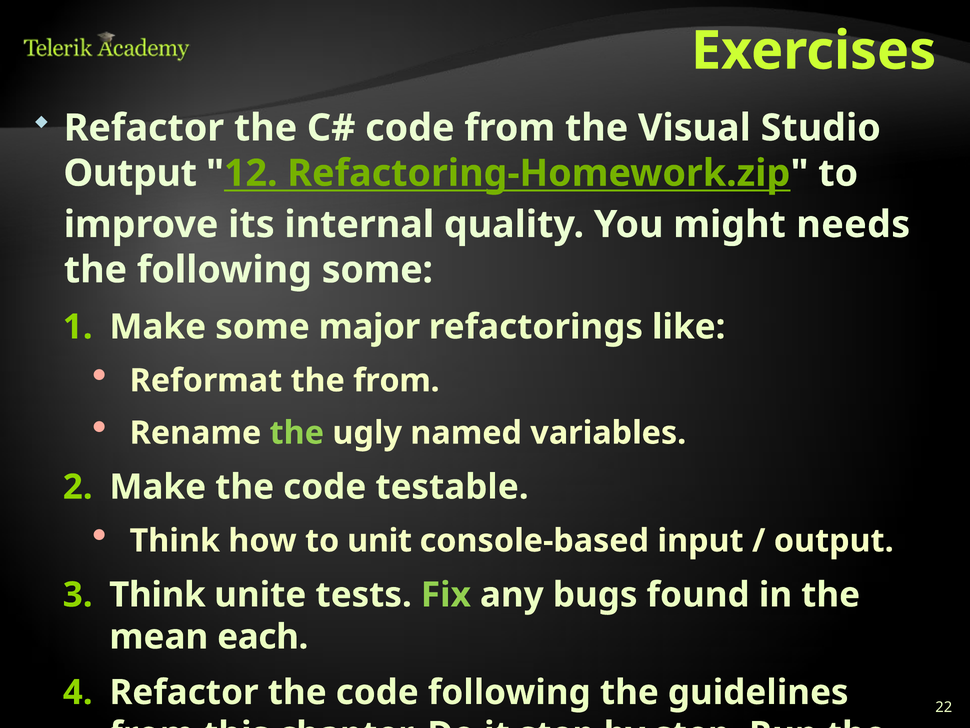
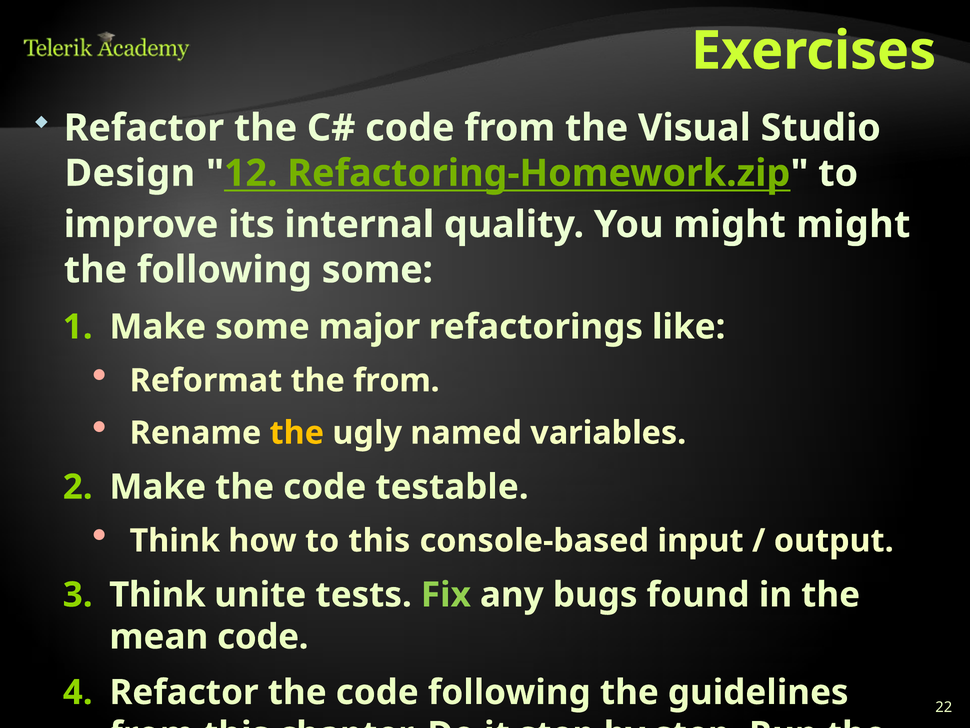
Output: Output -> Design (130, 173)
might needs: needs -> might (853, 224)
the colour: light green -> yellow (297, 433)
to unit: unit -> this (379, 540)
mean each: each -> code (263, 637)
